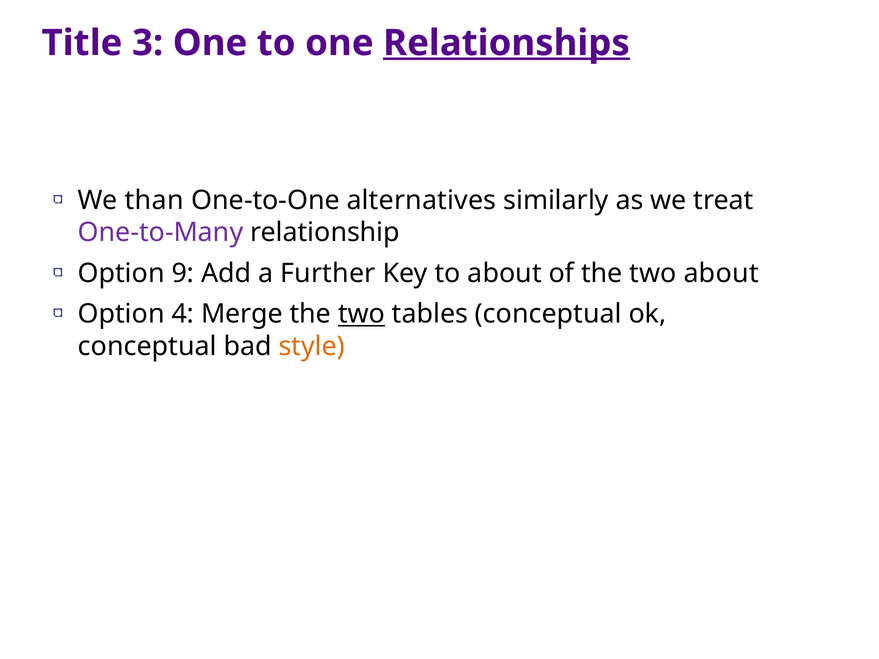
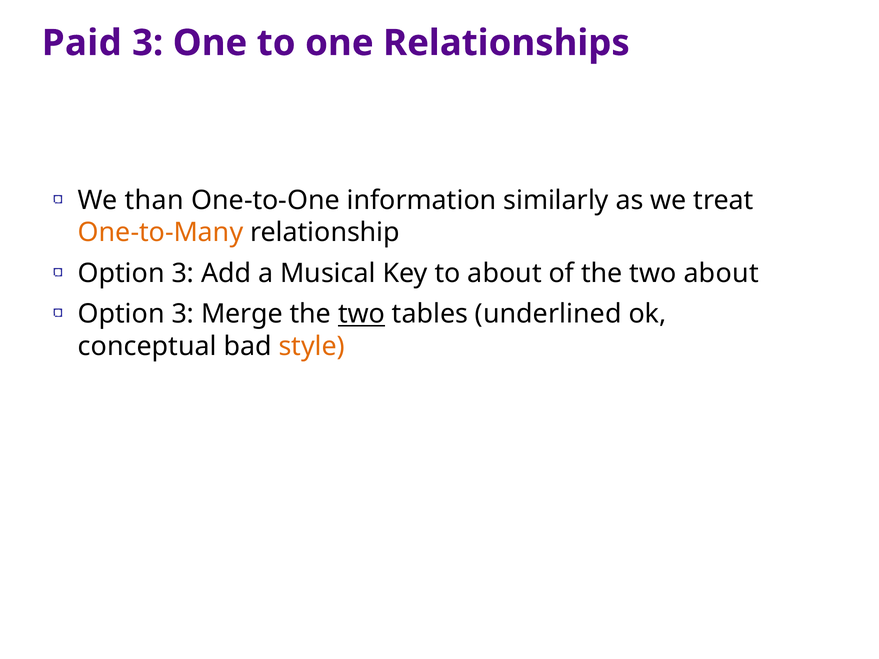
Title: Title -> Paid (82, 43)
Relationships underline: present -> none (506, 43)
alternatives: alternatives -> information (422, 200)
One-to-Many colour: purple -> orange (161, 233)
9: 9 -> 3 (183, 273)
Further: Further -> Musical (328, 273)
4: 4 -> 3 (183, 314)
tables conceptual: conceptual -> underlined (548, 314)
